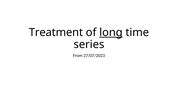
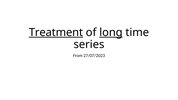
Treatment underline: none -> present (56, 32)
